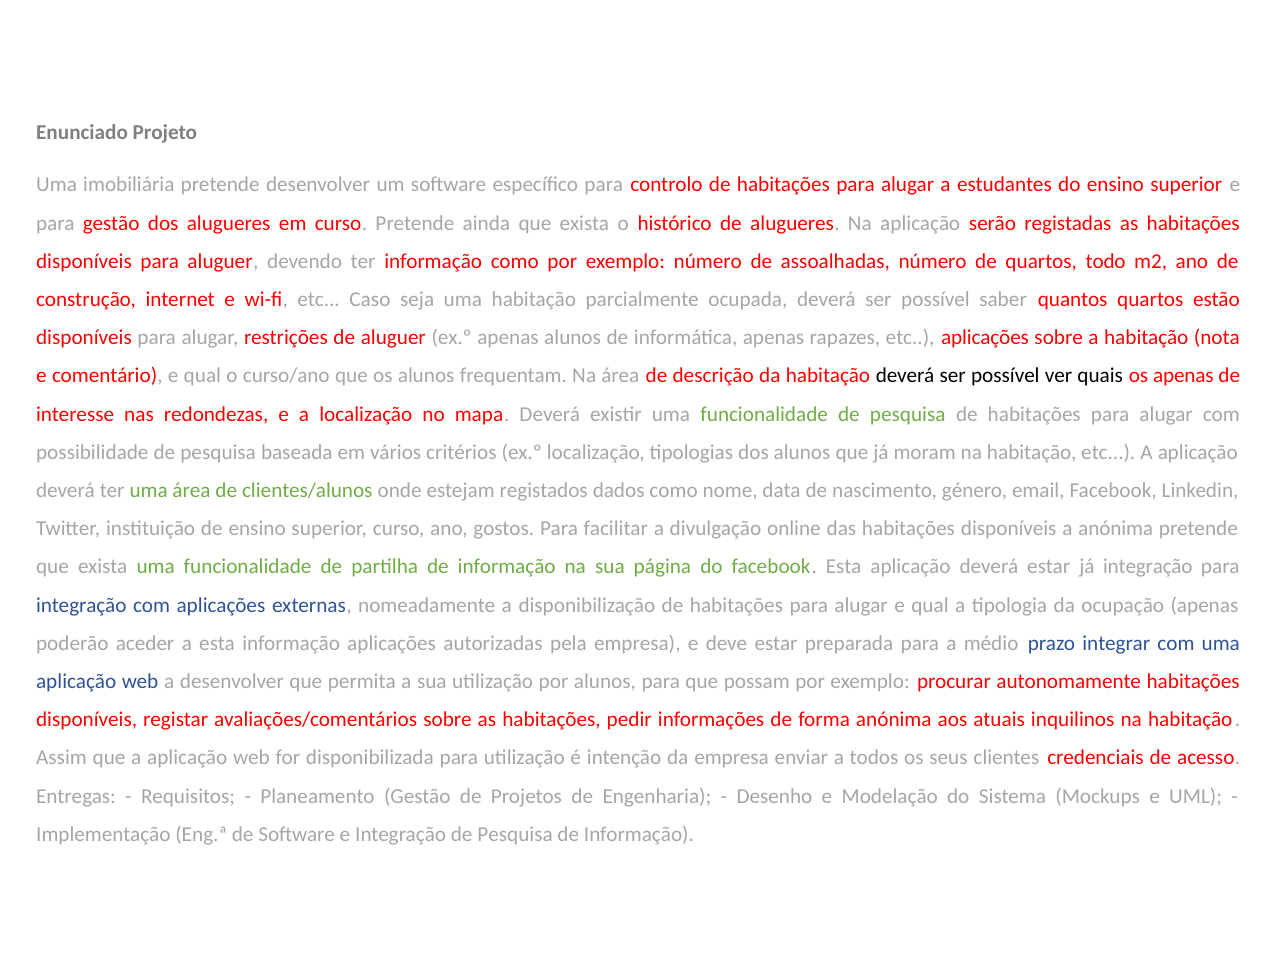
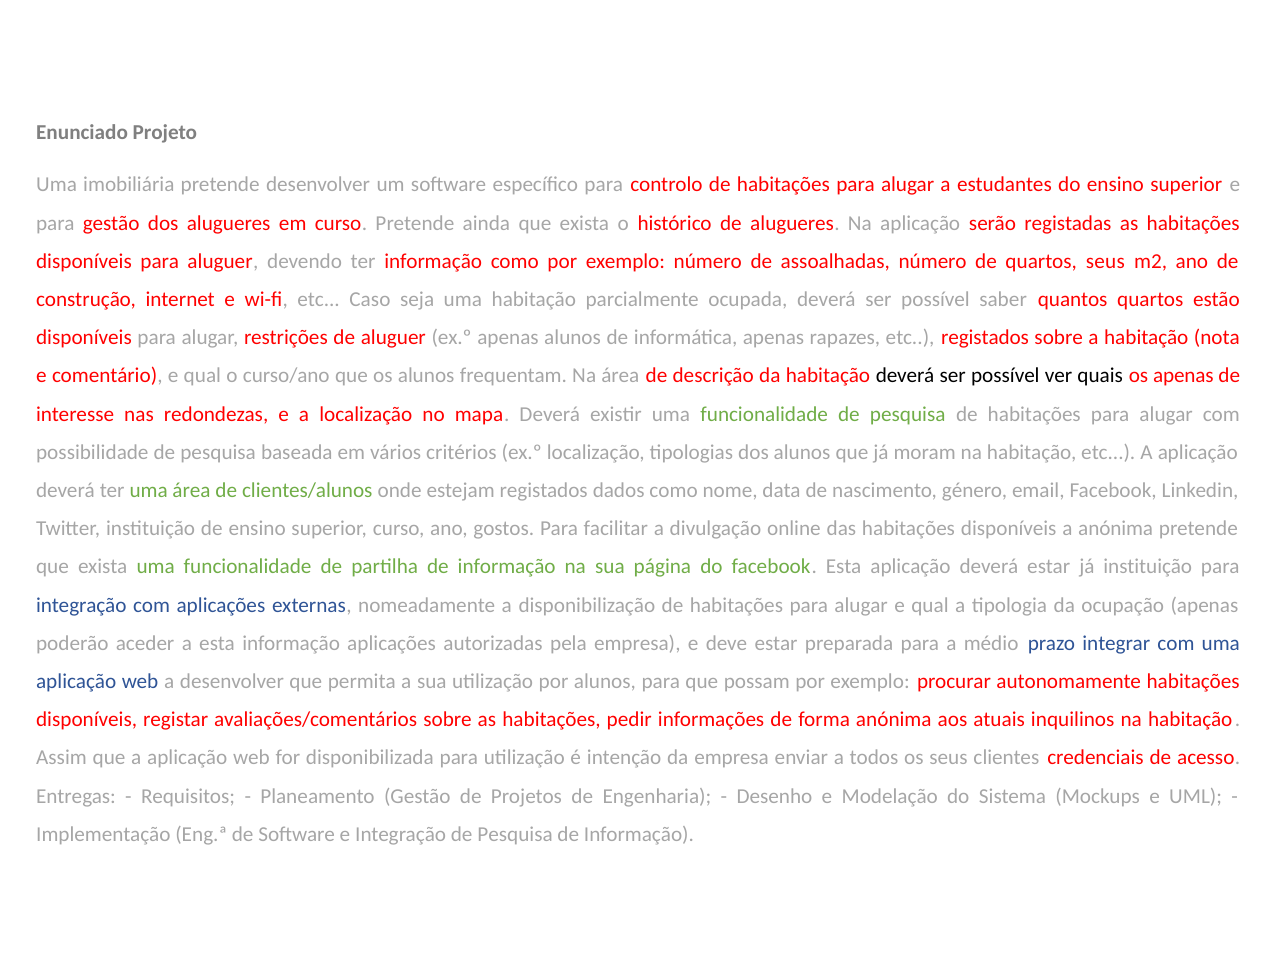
quartos todo: todo -> seus (1105, 261)
etc aplicações: aplicações -> registados (985, 338)
já integração: integração -> instituição (1148, 567)
